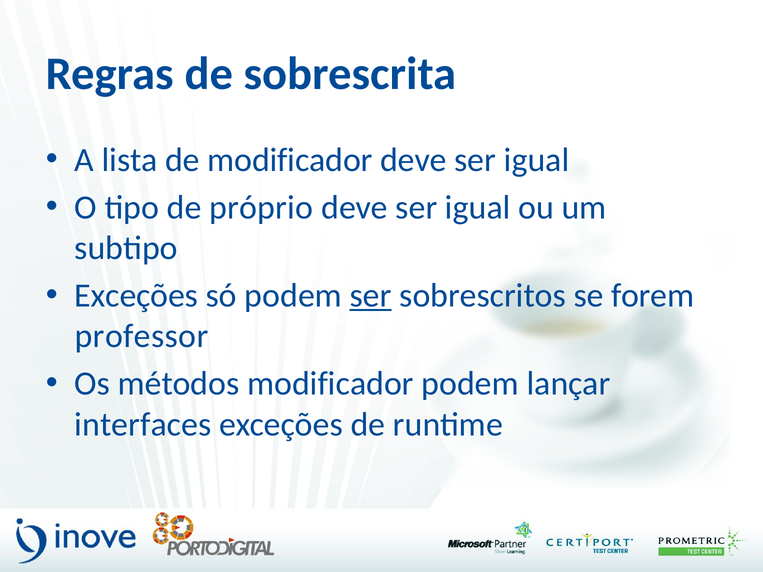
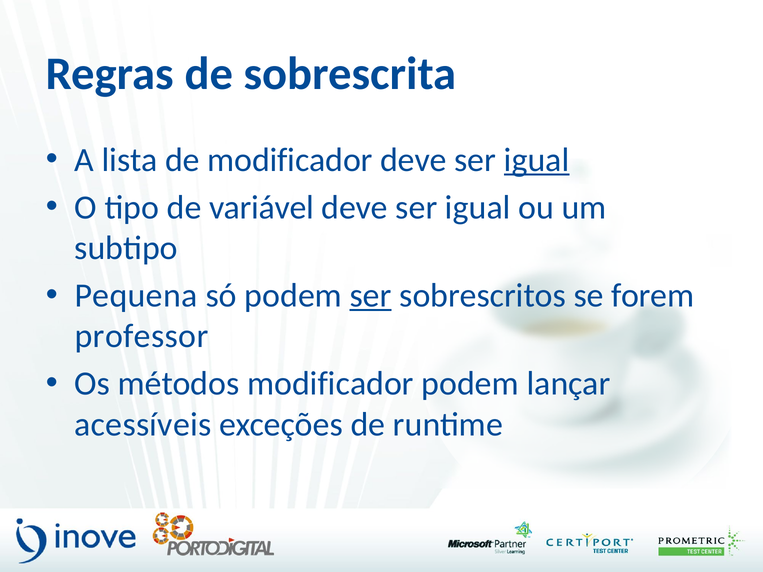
igual underline: none -> present (537, 160)
próprio: próprio -> variável (261, 208)
Exceções: Exceções -> Pequena (136, 296)
interfaces: interfaces -> acessíveis (143, 425)
